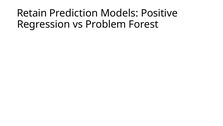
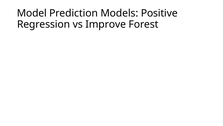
Retain: Retain -> Model (32, 13)
Problem: Problem -> Improve (106, 24)
